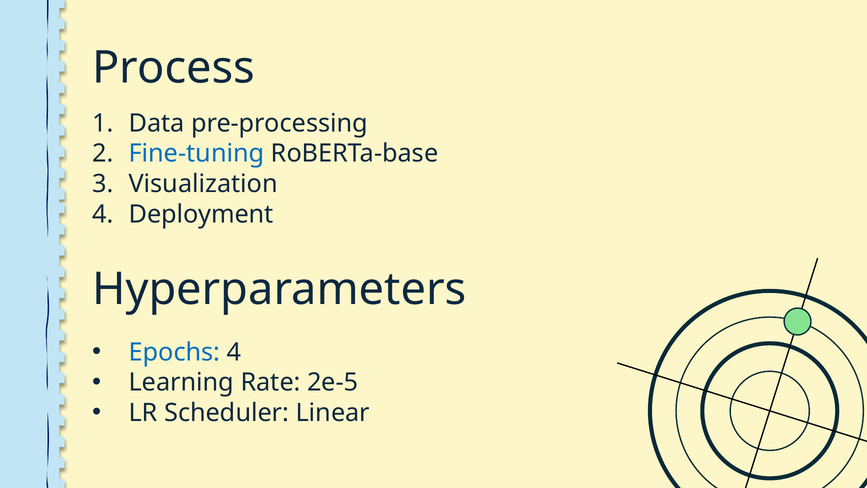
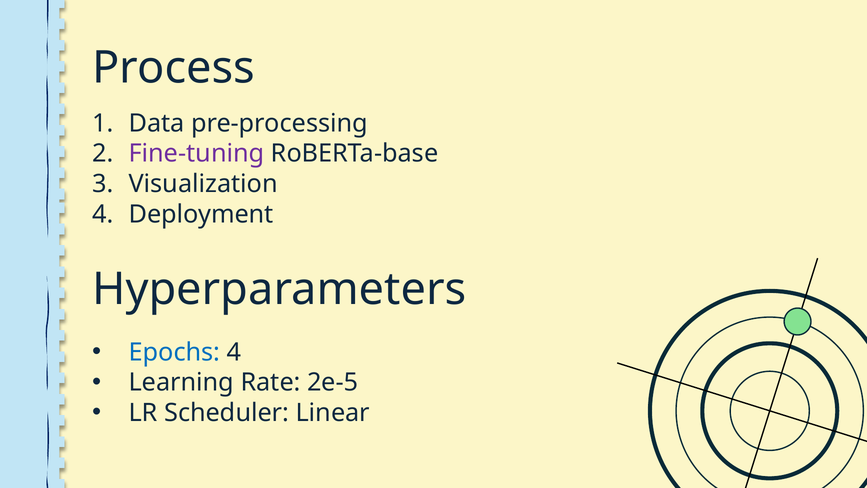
Fine-tuning colour: blue -> purple (197, 154)
